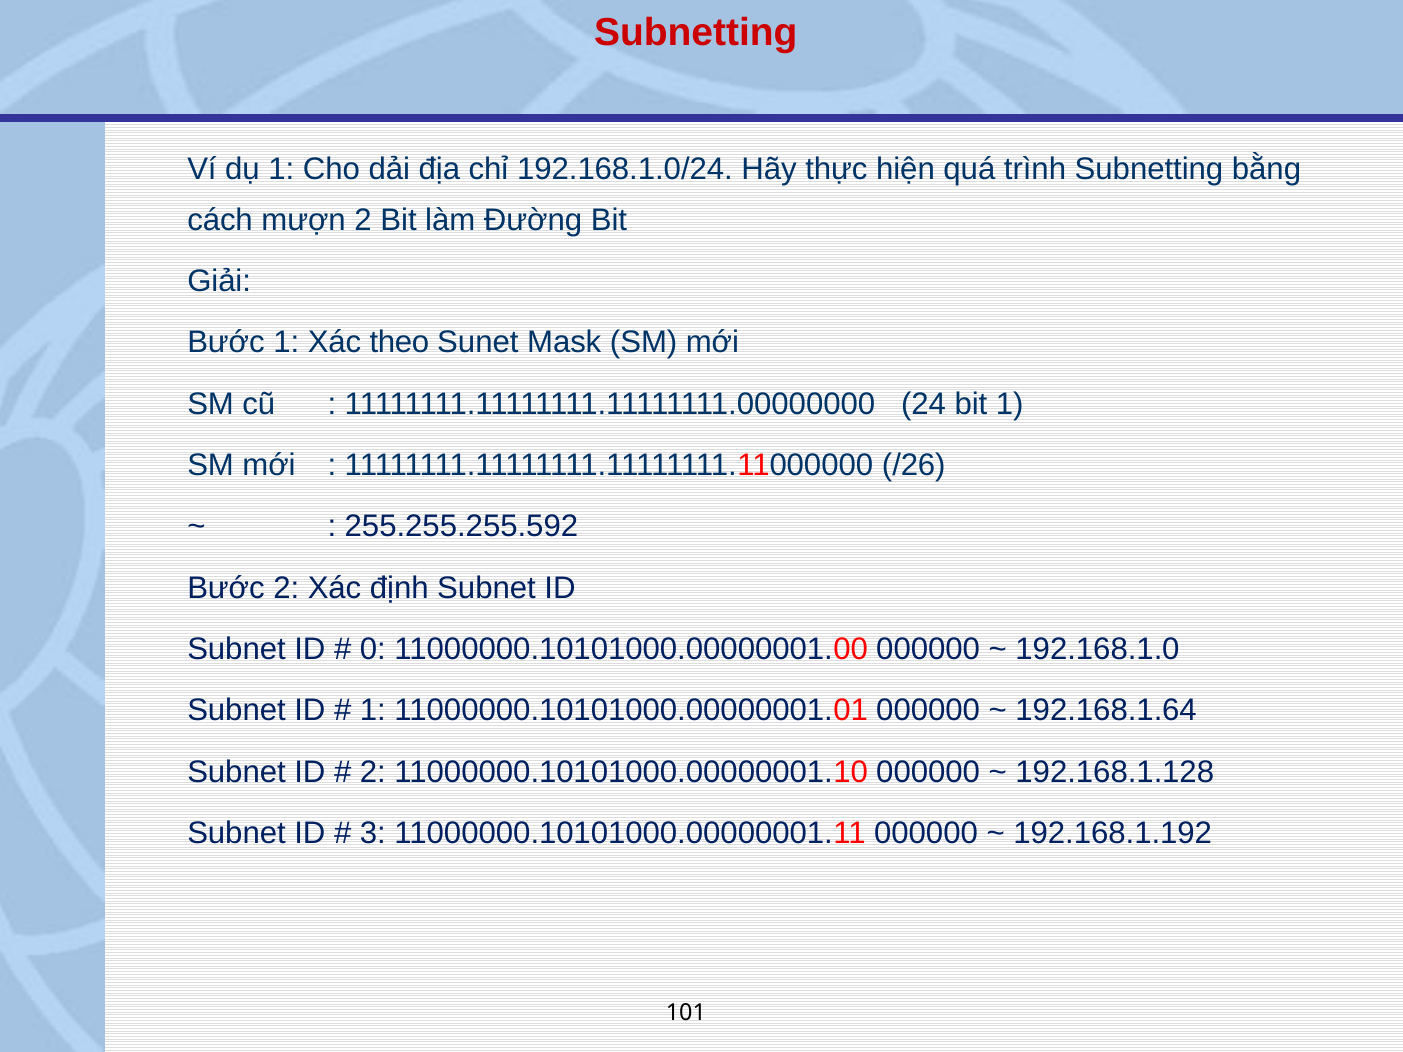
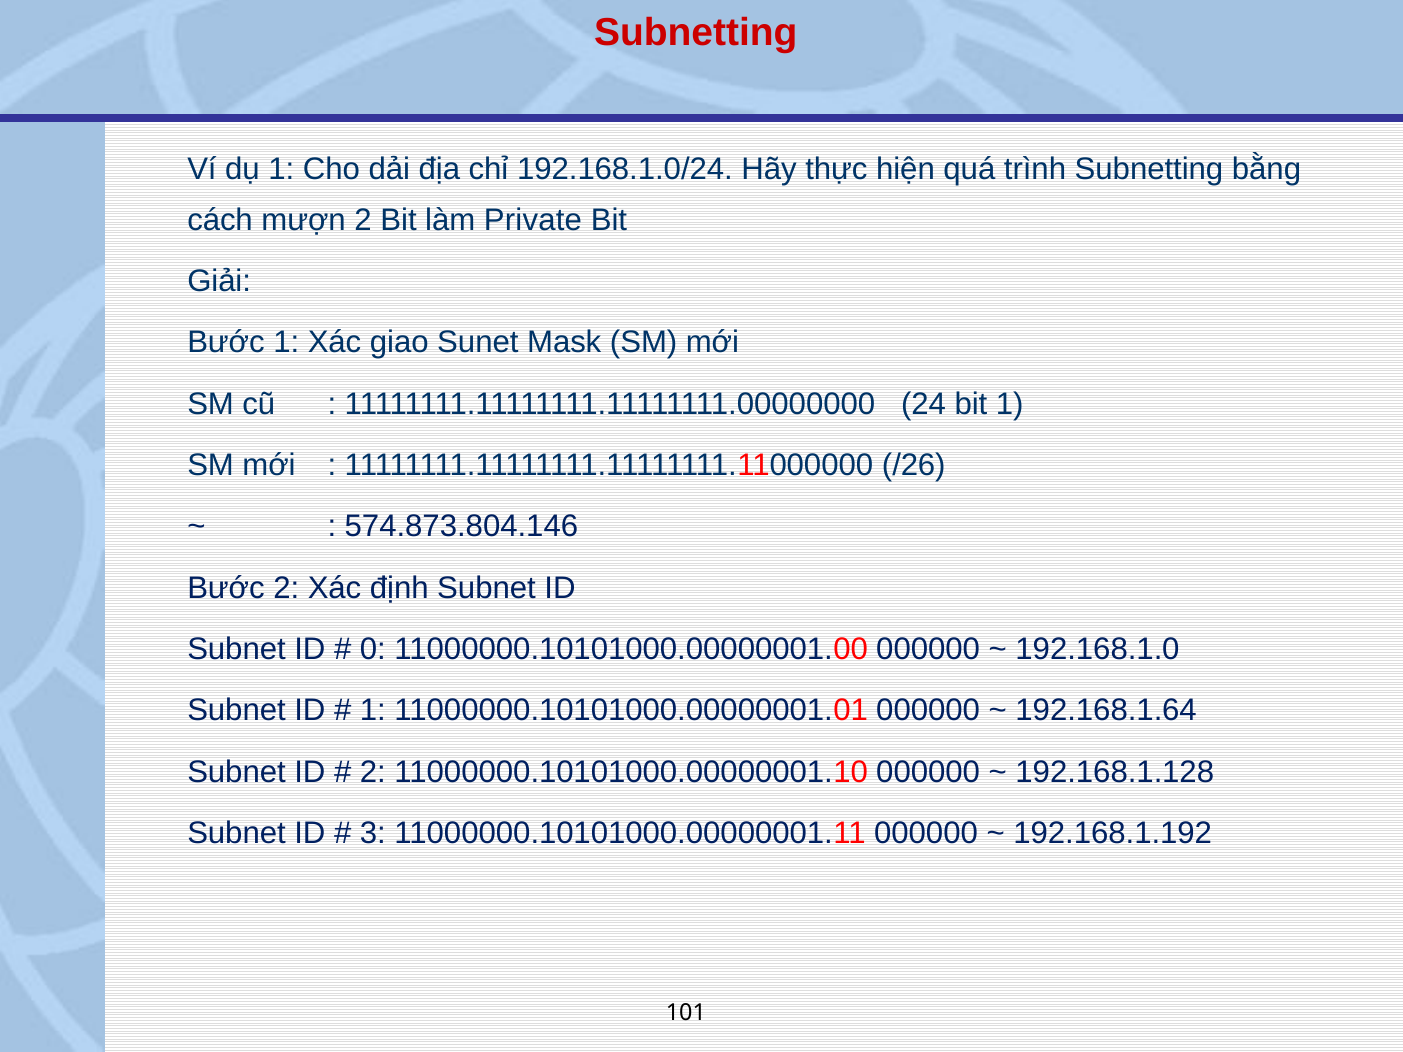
Đường: Đường -> Private (533, 220)
theo: theo -> giao (399, 343)
255.255.255.592: 255.255.255.592 -> 574.873.804.146 (461, 527)
